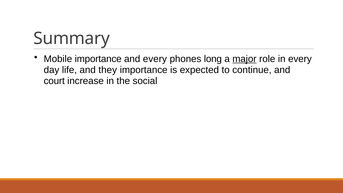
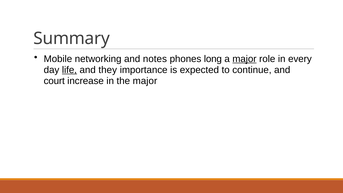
Mobile importance: importance -> networking (98, 59)
and every: every -> notes (155, 59)
life underline: none -> present (69, 70)
the social: social -> major (145, 81)
